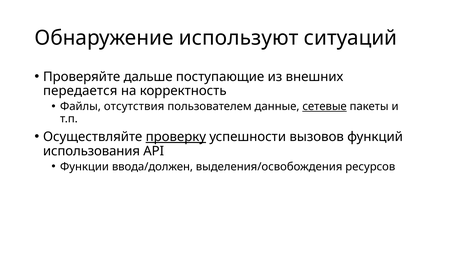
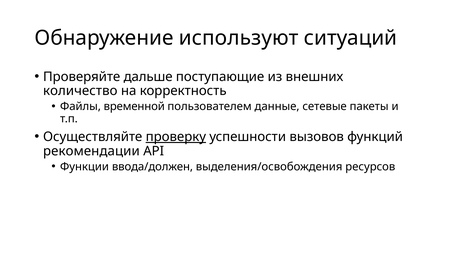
передается: передается -> количество (80, 91)
отсутствия: отсутствия -> временной (134, 106)
сетевые underline: present -> none (325, 106)
использования: использования -> рекомендации (91, 151)
